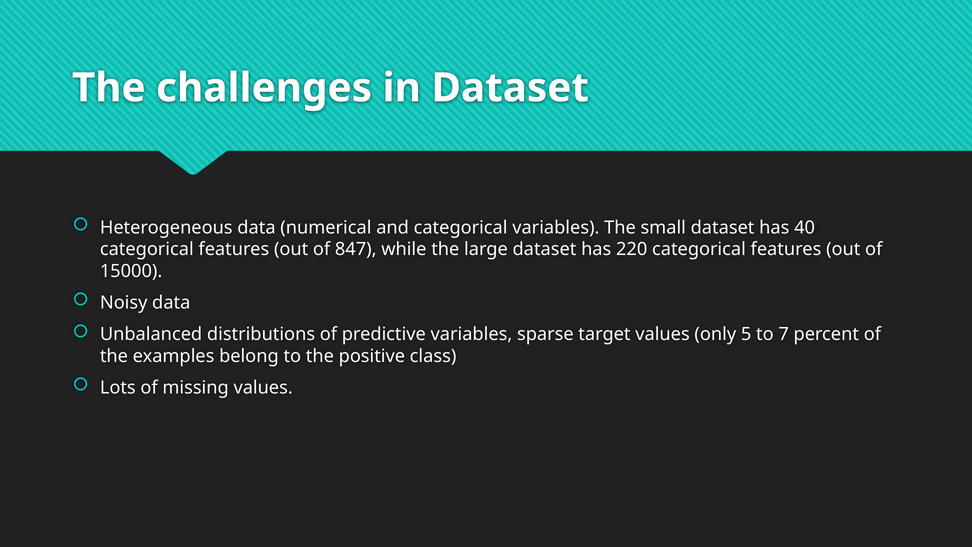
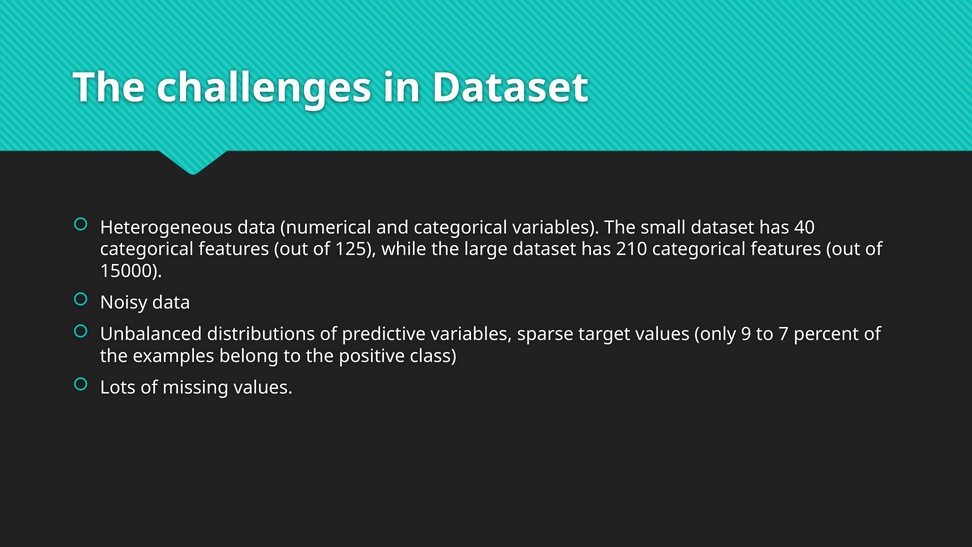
847: 847 -> 125 (356, 249)
220: 220 -> 210 (632, 249)
5: 5 -> 9 (746, 334)
